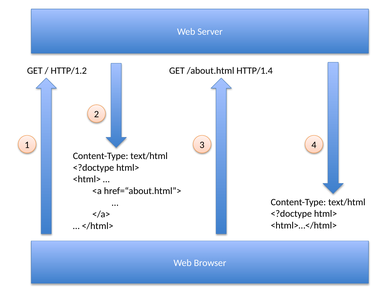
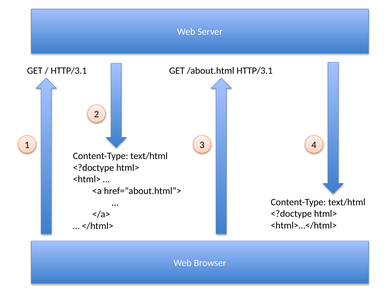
HTTP/1.2: HTTP/1.2 -> HTTP/3.1 (69, 71)
/about.html HTTP/1.4: HTTP/1.4 -> HTTP/3.1 (255, 71)
